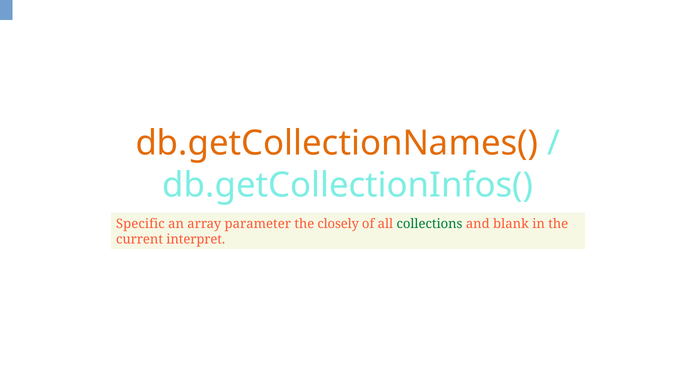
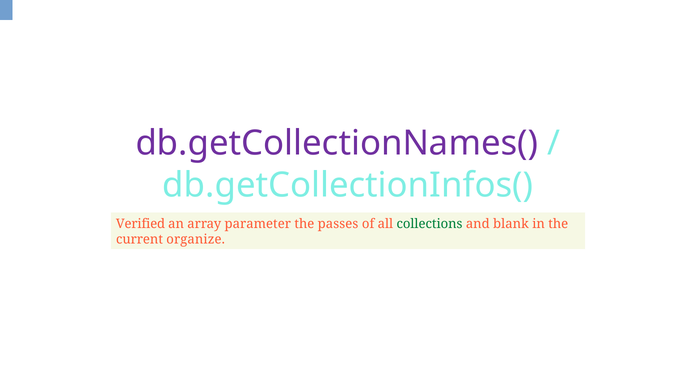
db.getCollectionNames( colour: orange -> purple (337, 143)
Specific: Specific -> Verified (141, 224)
closely: closely -> passes (338, 224)
interpret: interpret -> organize (196, 239)
